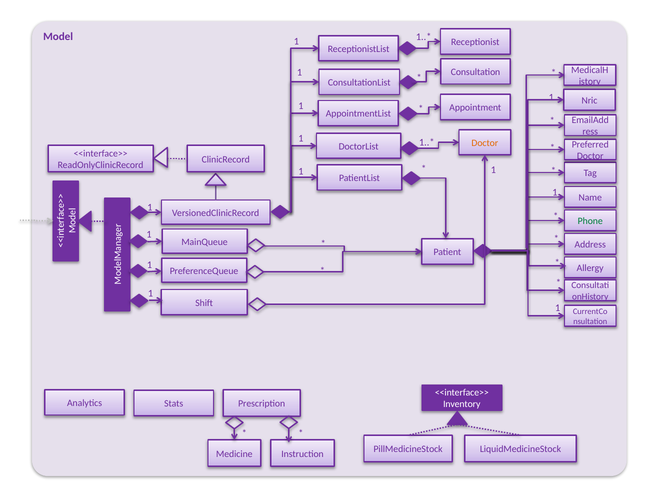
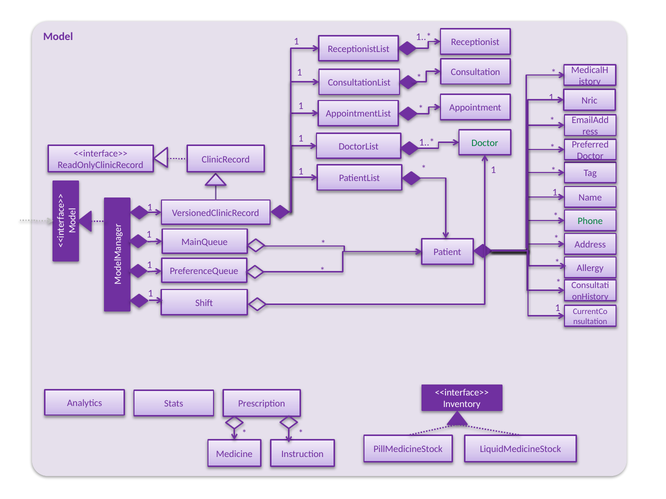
Doctor colour: orange -> green (485, 143)
